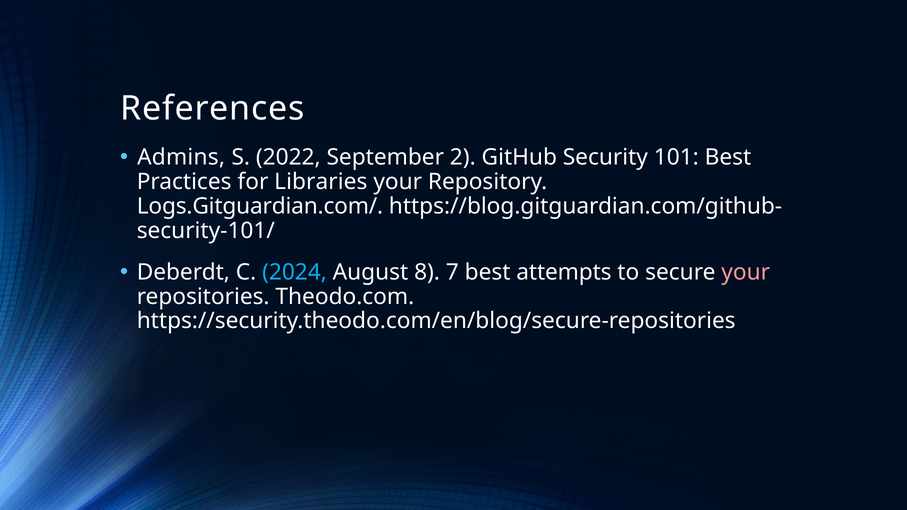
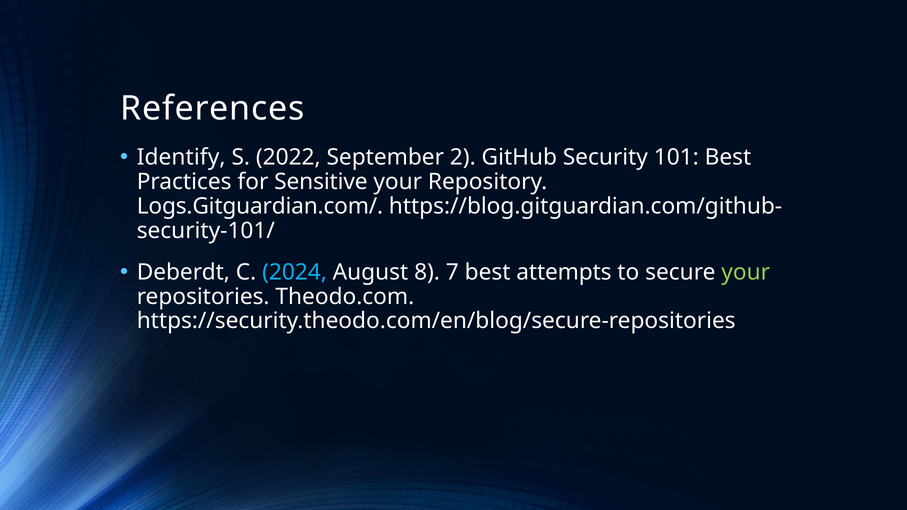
Admins: Admins -> Identify (181, 157)
Libraries: Libraries -> Sensitive (321, 182)
your colour: pink -> light green (746, 272)
